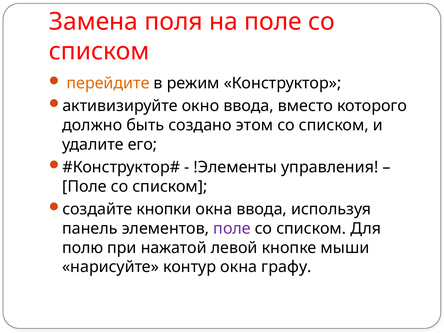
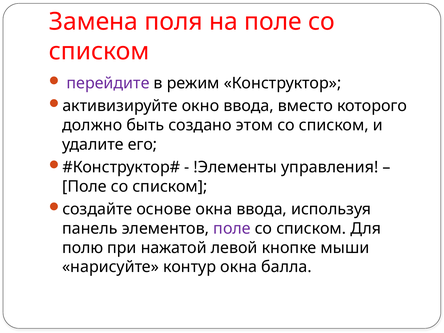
перейдите colour: orange -> purple (108, 83)
кнопки: кнопки -> основе (164, 209)
графу: графу -> балла (286, 267)
